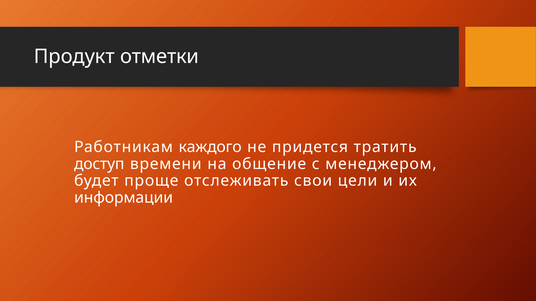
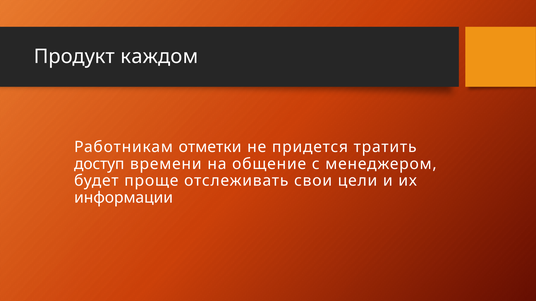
отметки: отметки -> каждом (159, 57)
каждого: каждого -> отметки (210, 147)
